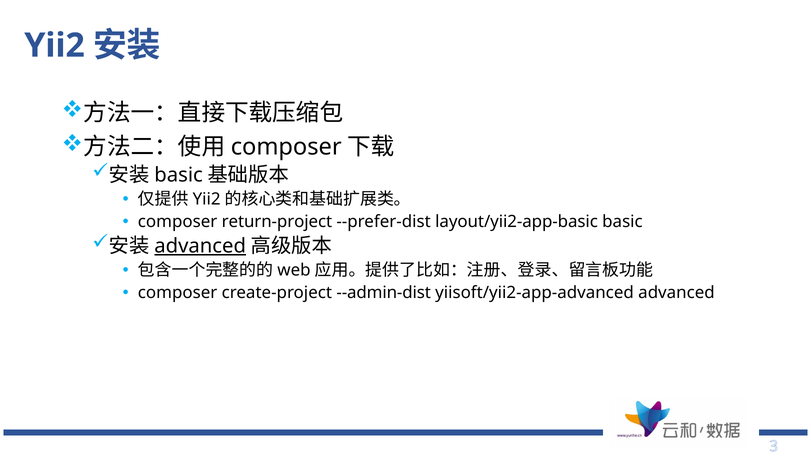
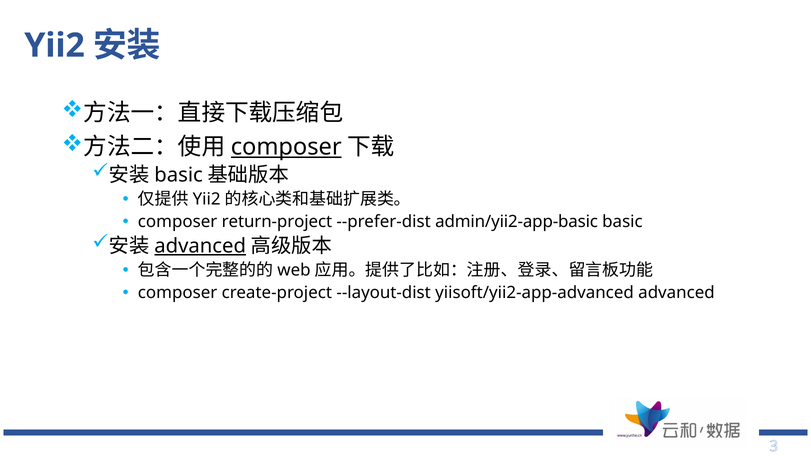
composer underline: none -> present (286, 147)
layout/yii2-app-basic: layout/yii2-app-basic -> admin/yii2-app-basic (517, 222)
--admin-dist: --admin-dist -> --layout-dist (384, 293)
